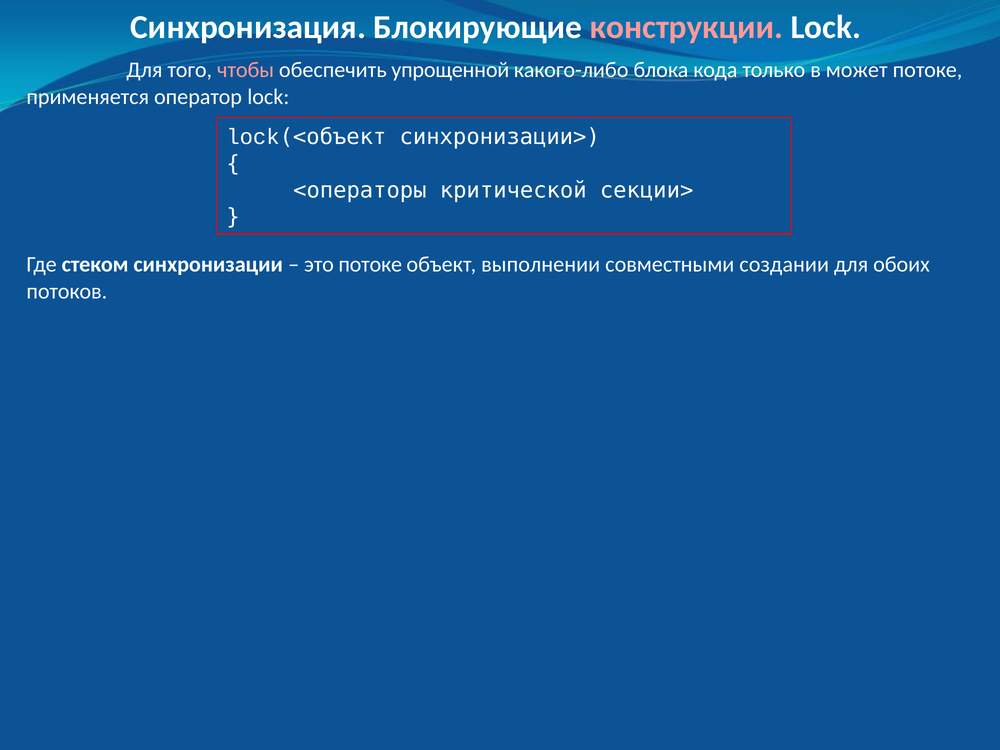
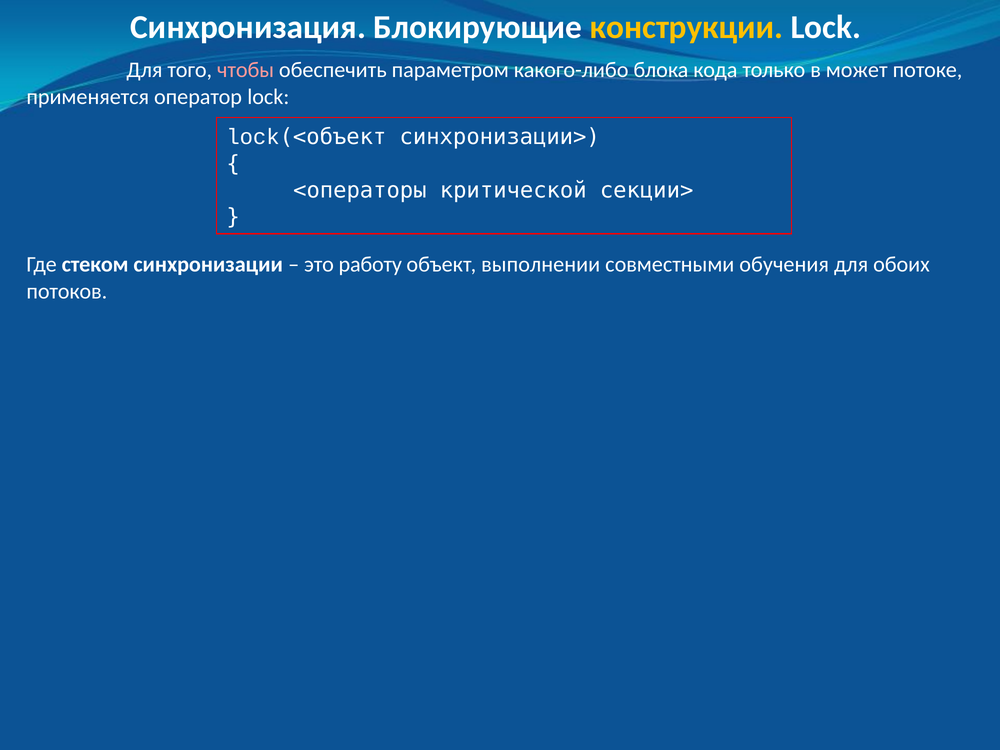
конструкции colour: pink -> yellow (687, 27)
упрощенной: упрощенной -> параметром (450, 70)
это потоке: потоке -> работу (370, 265)
создании: создании -> обучения (784, 265)
